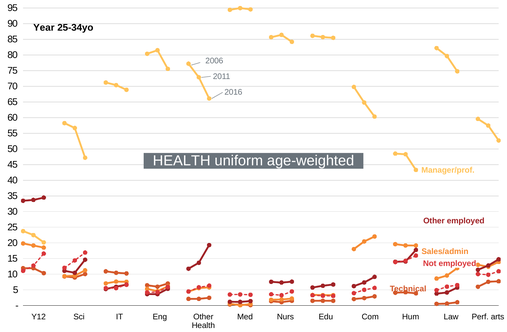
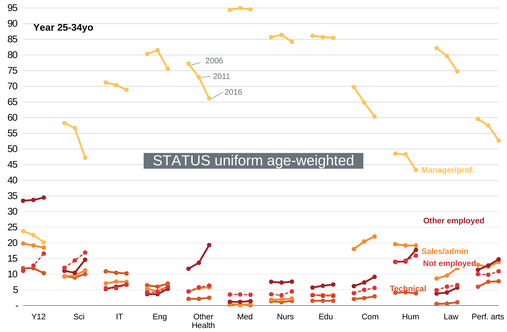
HEALTH: HEALTH -> STATUS (182, 161)
